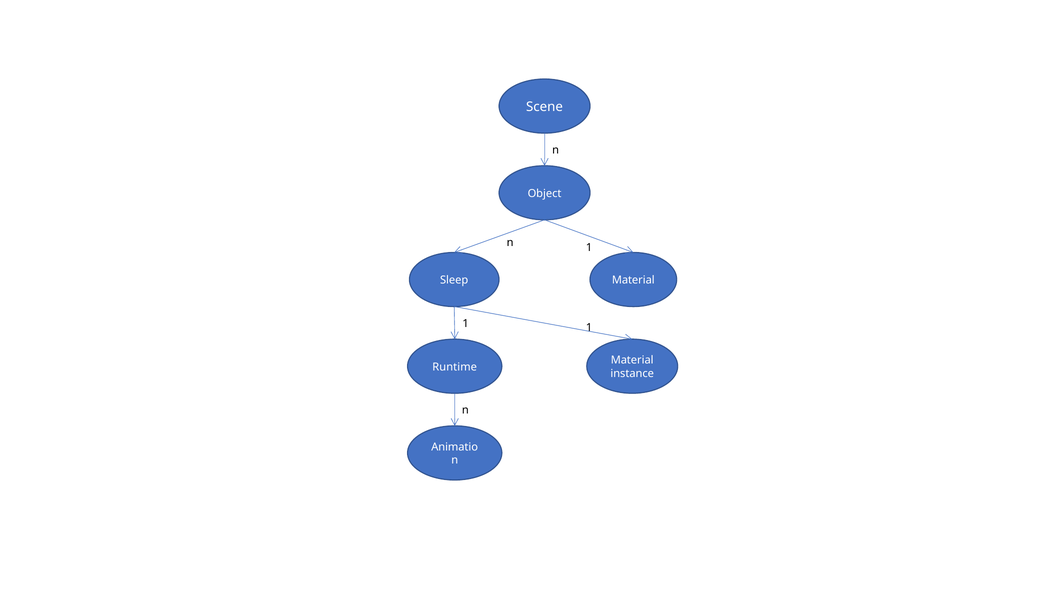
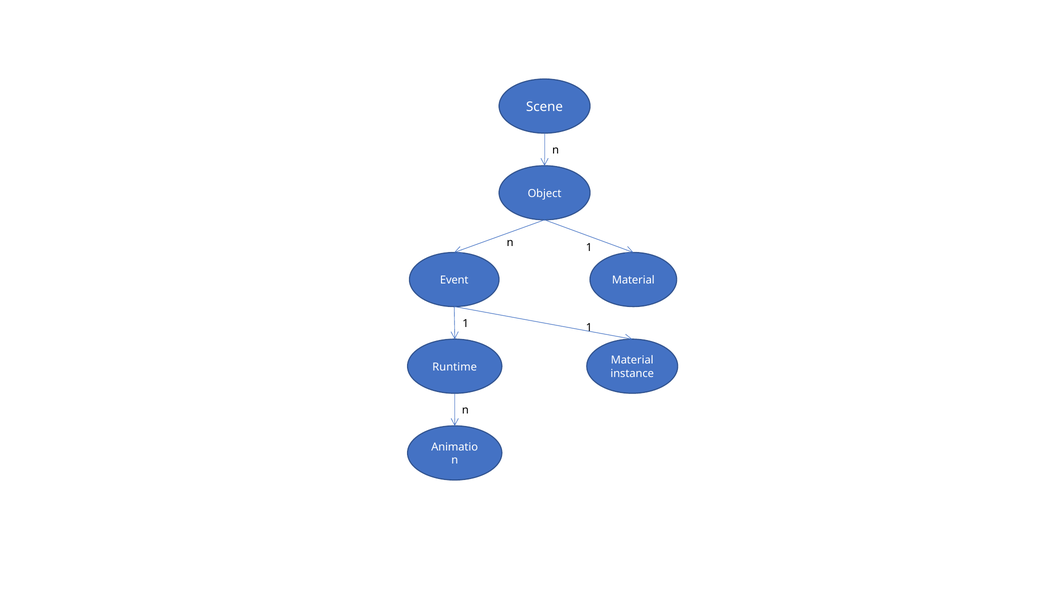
Sleep: Sleep -> Event (454, 281)
